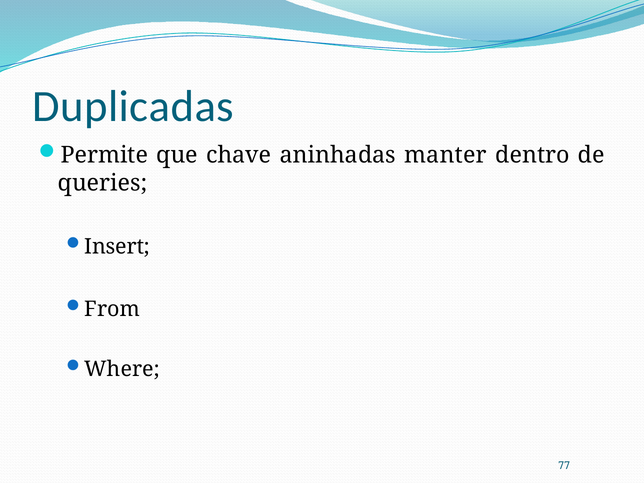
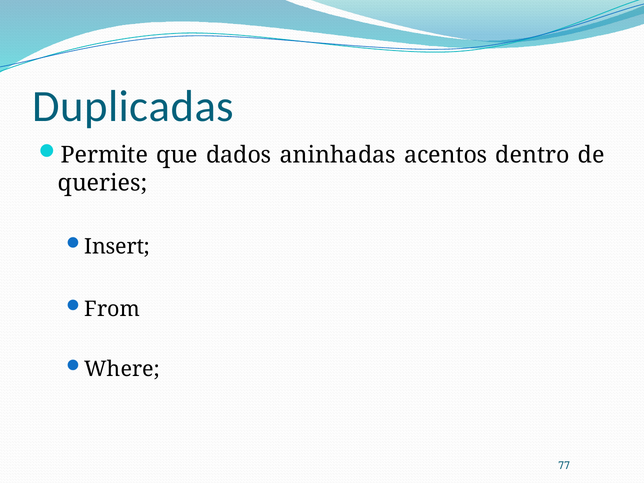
chave: chave -> dados (239, 155)
manter: manter -> acentos (446, 155)
